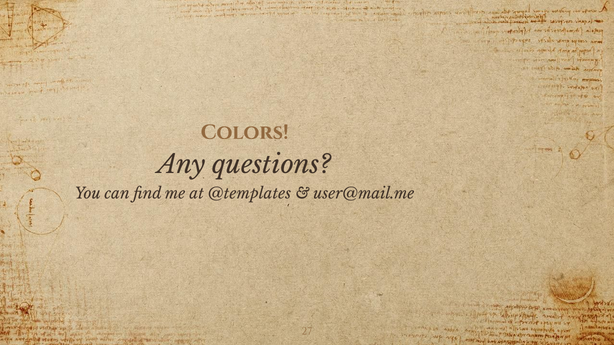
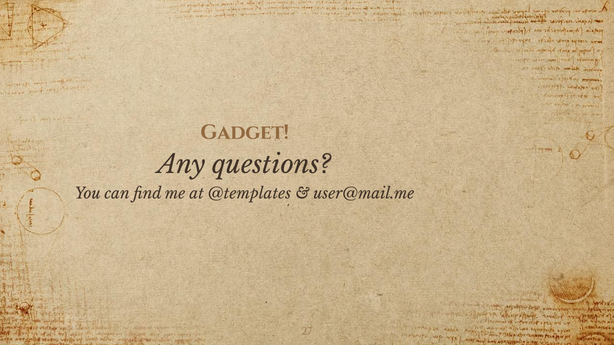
Colors: Colors -> Gadget (245, 132)
